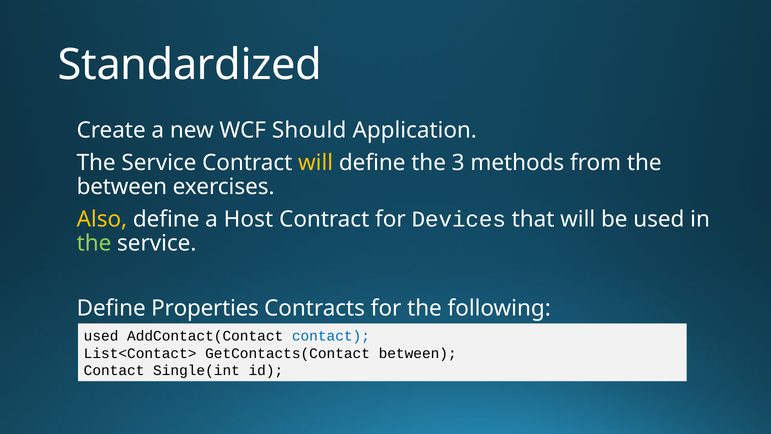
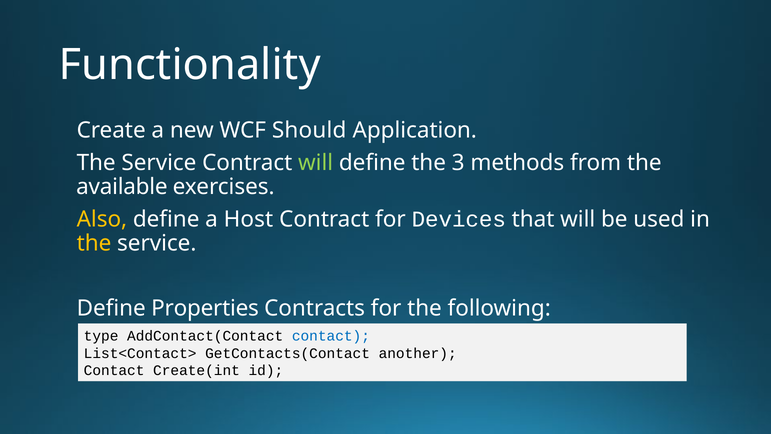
Standardized: Standardized -> Functionality (190, 65)
will colour: yellow -> light green (316, 163)
between: between -> available (122, 187)
the colour: light green -> yellow (94, 243)
used: used -> type (101, 336)
GetContacts(Contact between: between -> another (418, 353)
Single(int: Single(int -> Create(int (196, 370)
